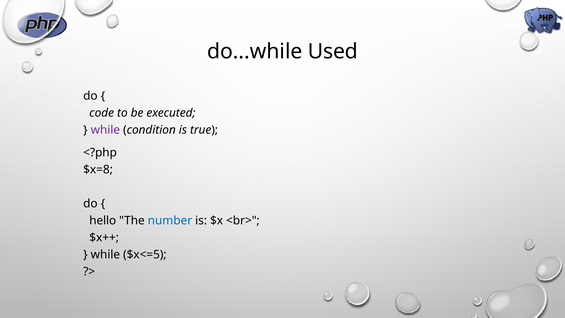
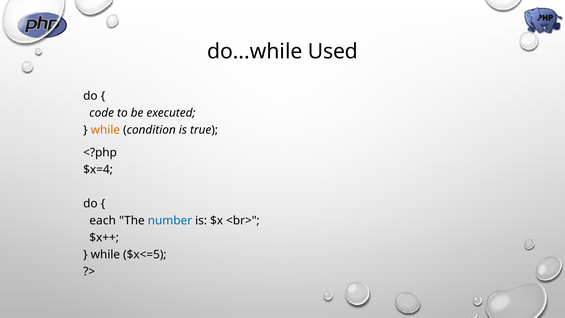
while colour: purple -> orange (105, 130)
$x=8: $x=8 -> $x=4 (98, 170)
hello: hello -> each (103, 220)
